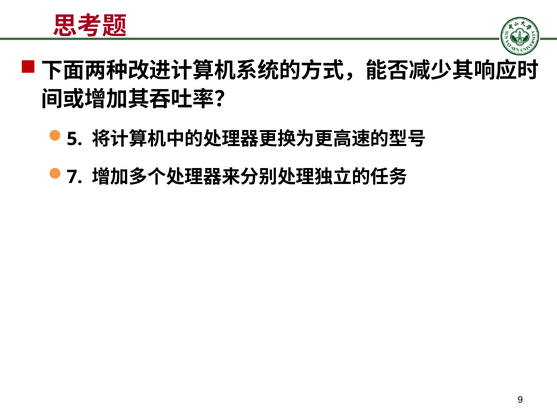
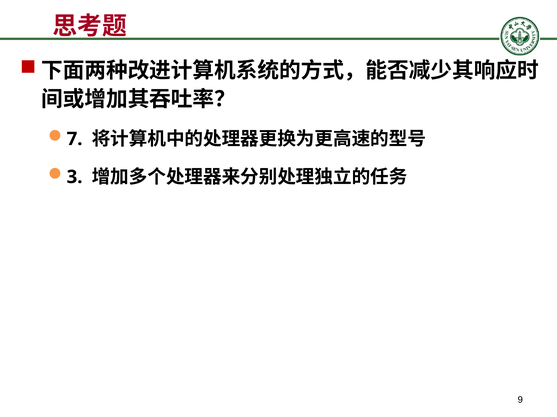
5: 5 -> 7 (75, 139)
7: 7 -> 3 (75, 177)
